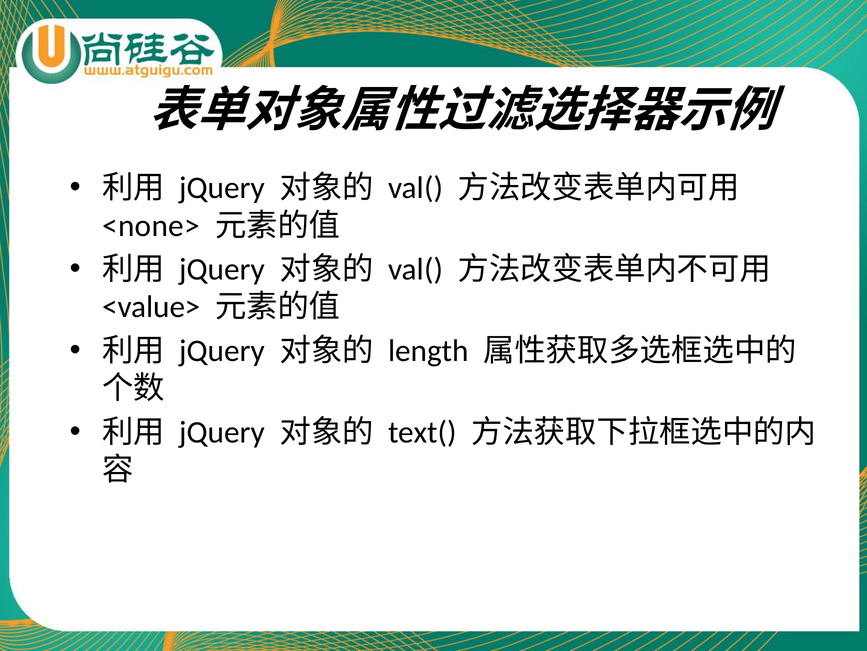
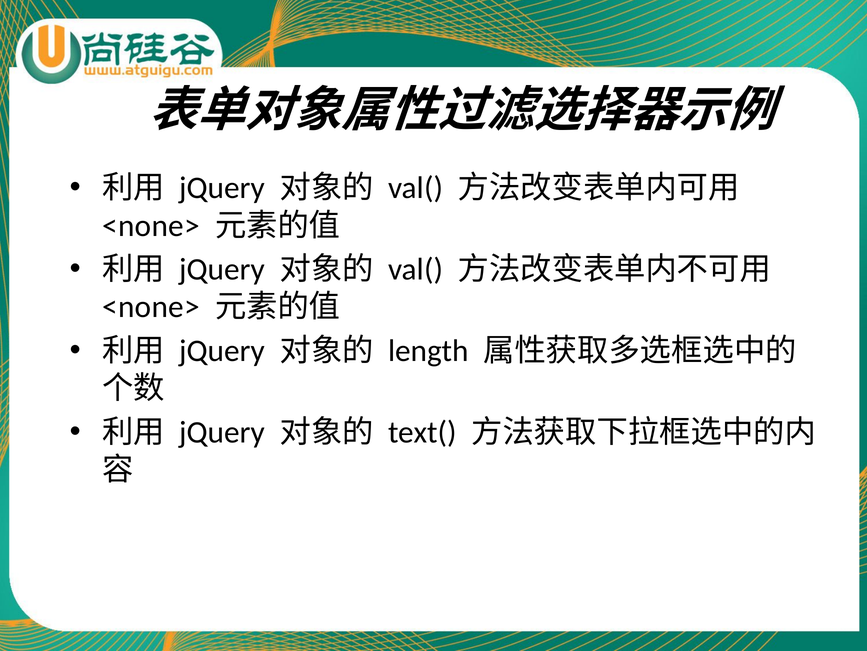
<value>: <value> -> <none> (151, 307)
